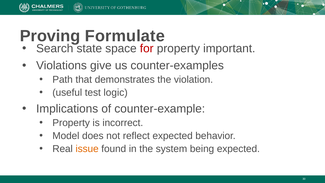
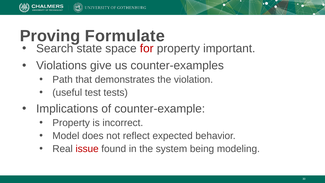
logic: logic -> tests (116, 92)
issue colour: orange -> red (87, 149)
being expected: expected -> modeling (238, 149)
